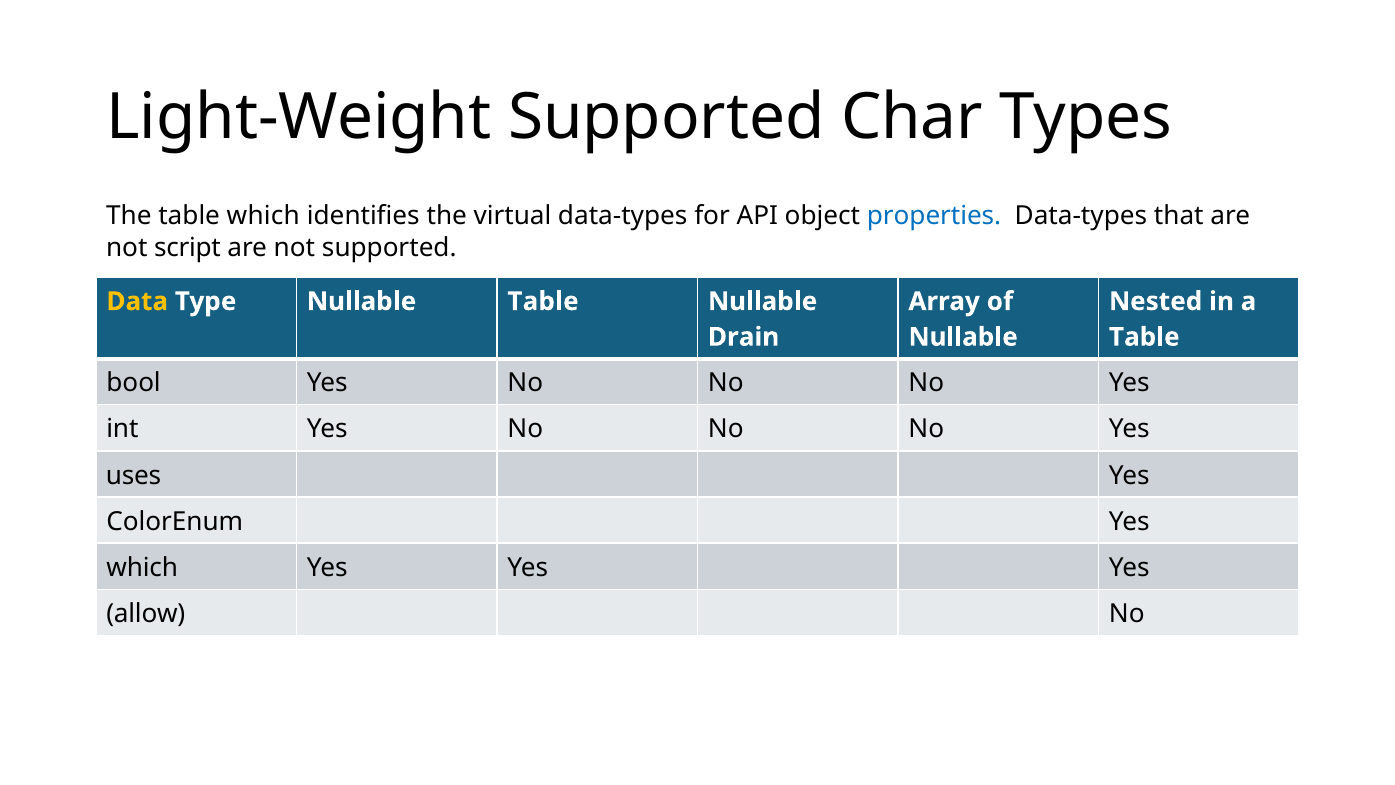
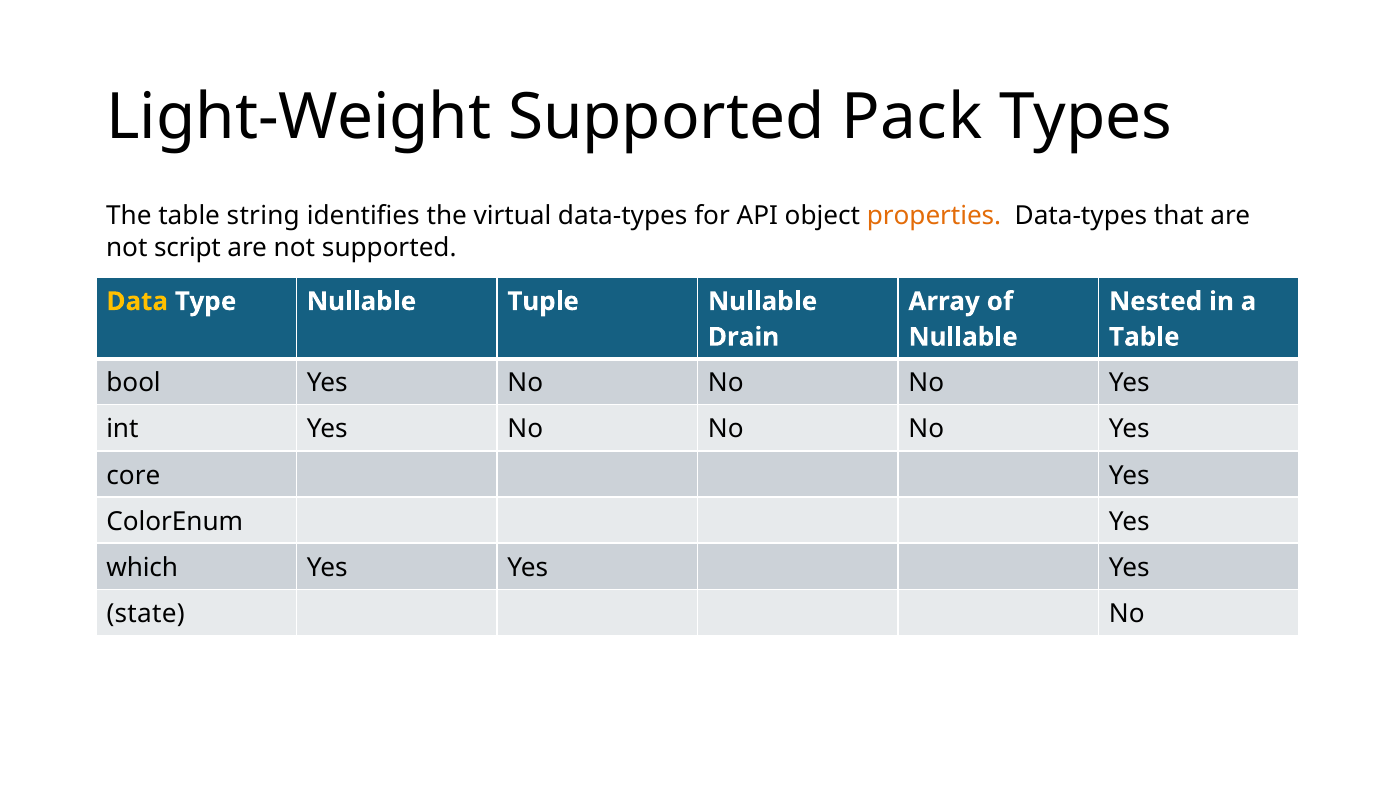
Char: Char -> Pack (912, 117)
table which: which -> string (263, 216)
properties colour: blue -> orange (934, 216)
Nullable Table: Table -> Tuple (543, 301)
uses: uses -> core (133, 475)
allow: allow -> state (146, 613)
